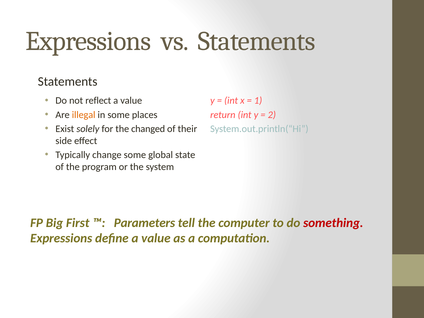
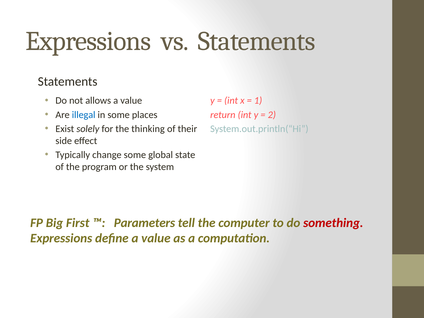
reflect: reflect -> allows (98, 101)
illegal colour: orange -> blue (84, 115)
changed: changed -> thinking (148, 129)
